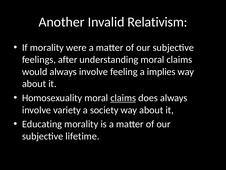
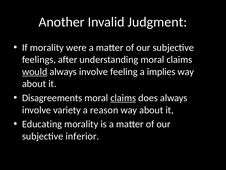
Relativism: Relativism -> Judgment (157, 22)
would underline: none -> present (35, 72)
Homosexuality: Homosexuality -> Disagreements (52, 98)
society: society -> reason (104, 110)
lifetime: lifetime -> inferior (82, 136)
